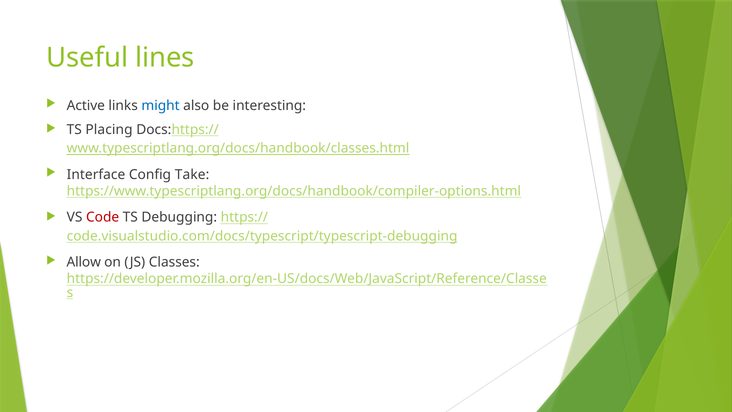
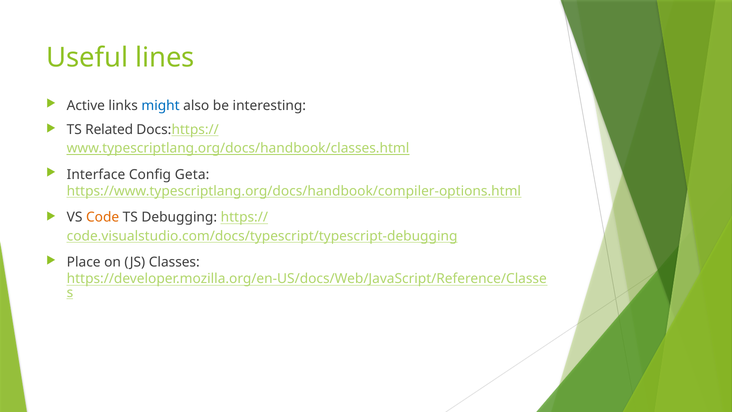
Placing: Placing -> Related (109, 130)
Take: Take -> Geta (192, 175)
Code colour: red -> orange (103, 217)
Allow: Allow -> Place (84, 262)
